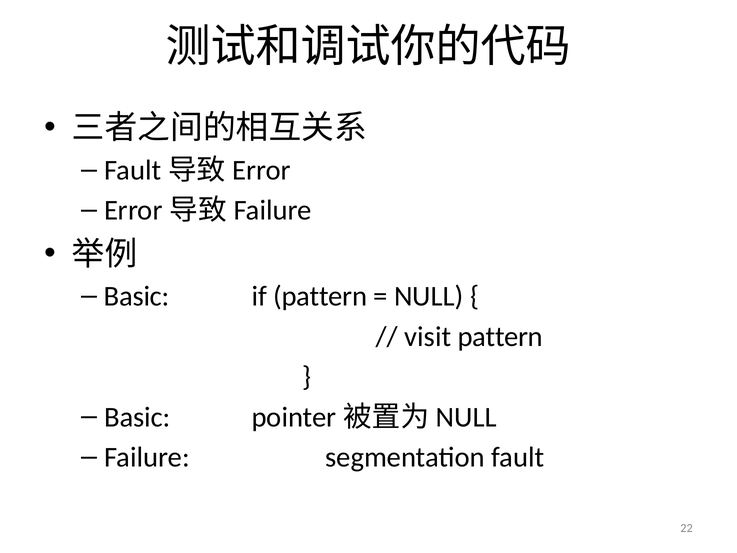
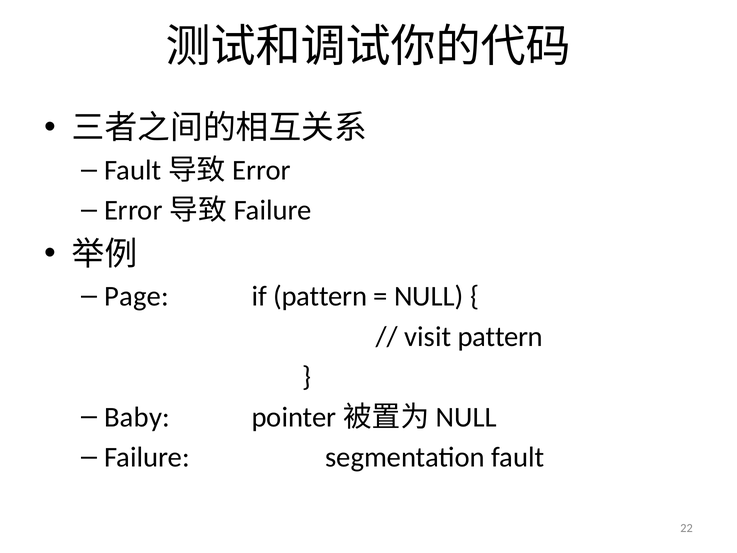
Basic: Basic -> Page (136, 296)
Basic: Basic -> Baby (137, 417)
